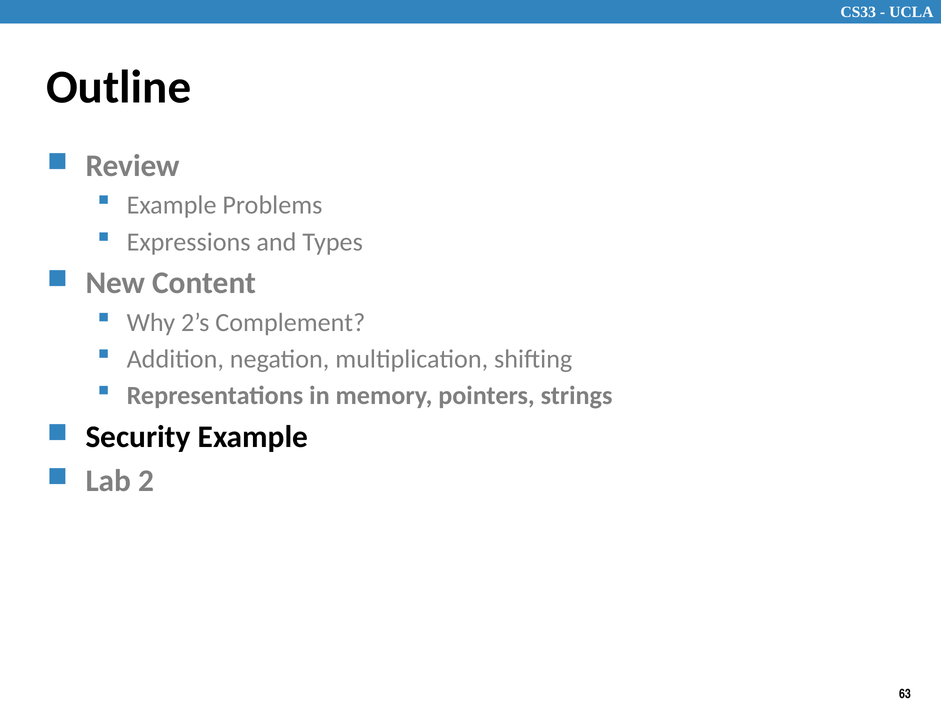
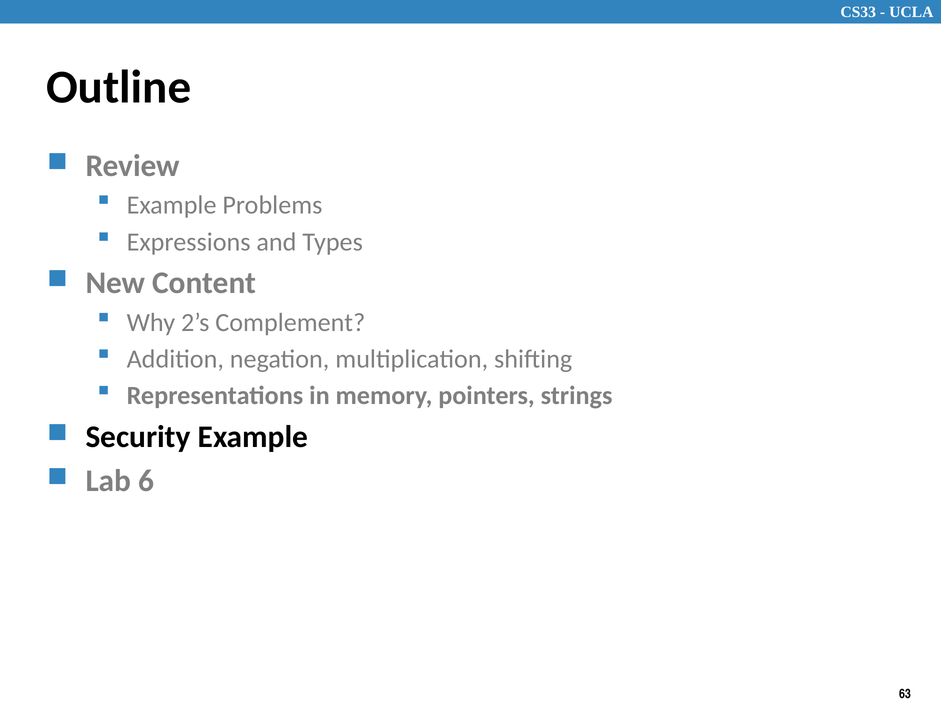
2: 2 -> 6 (146, 481)
